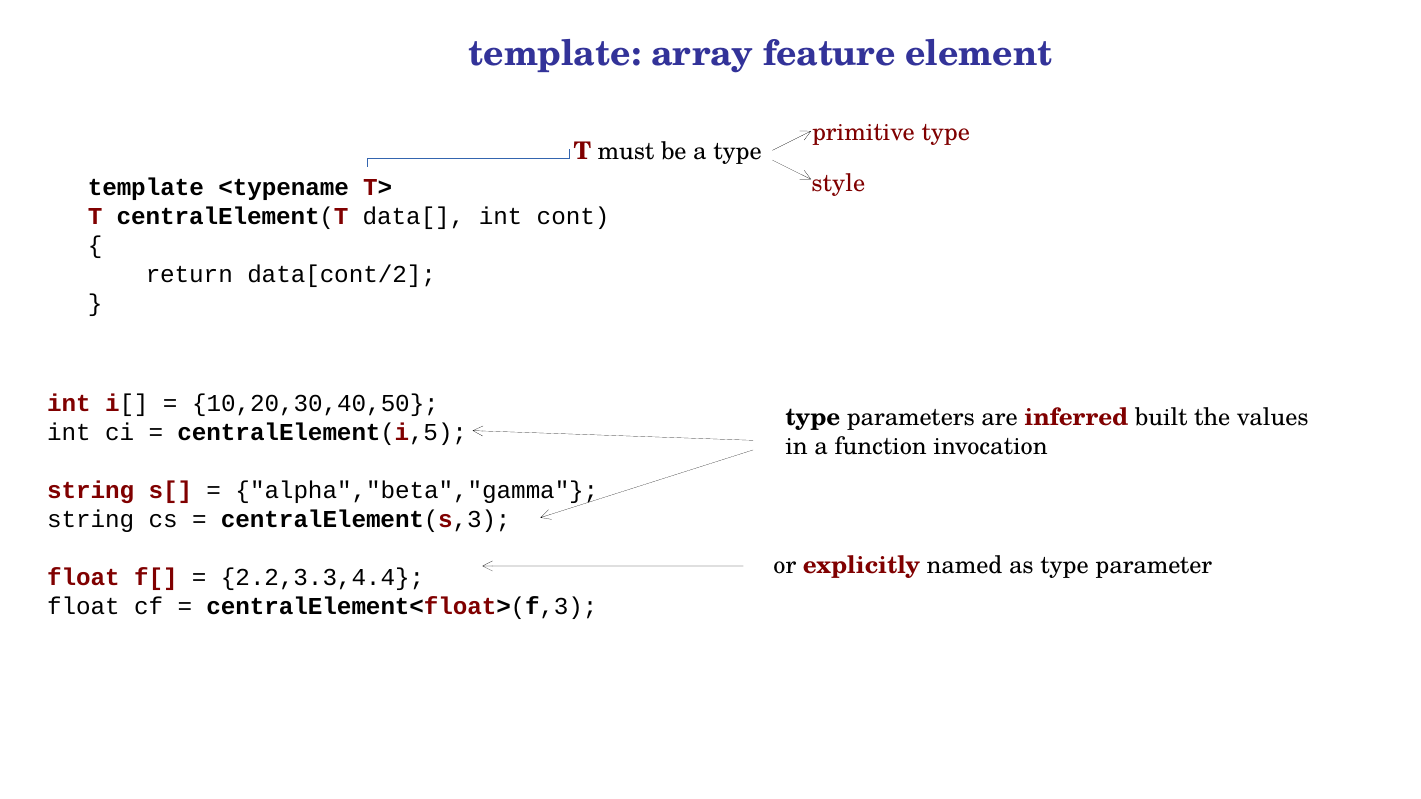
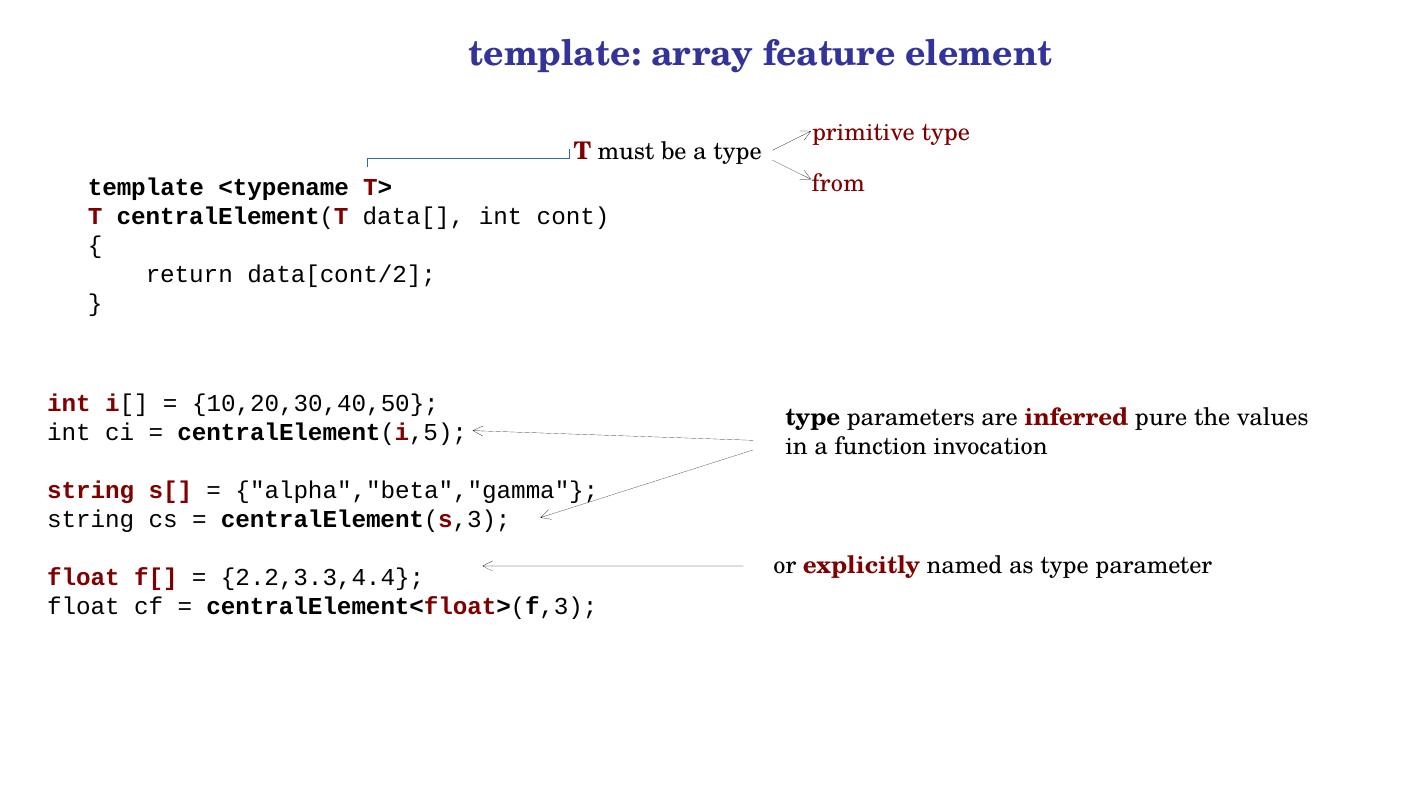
style: style -> from (838, 183)
built: built -> pure (1161, 418)
